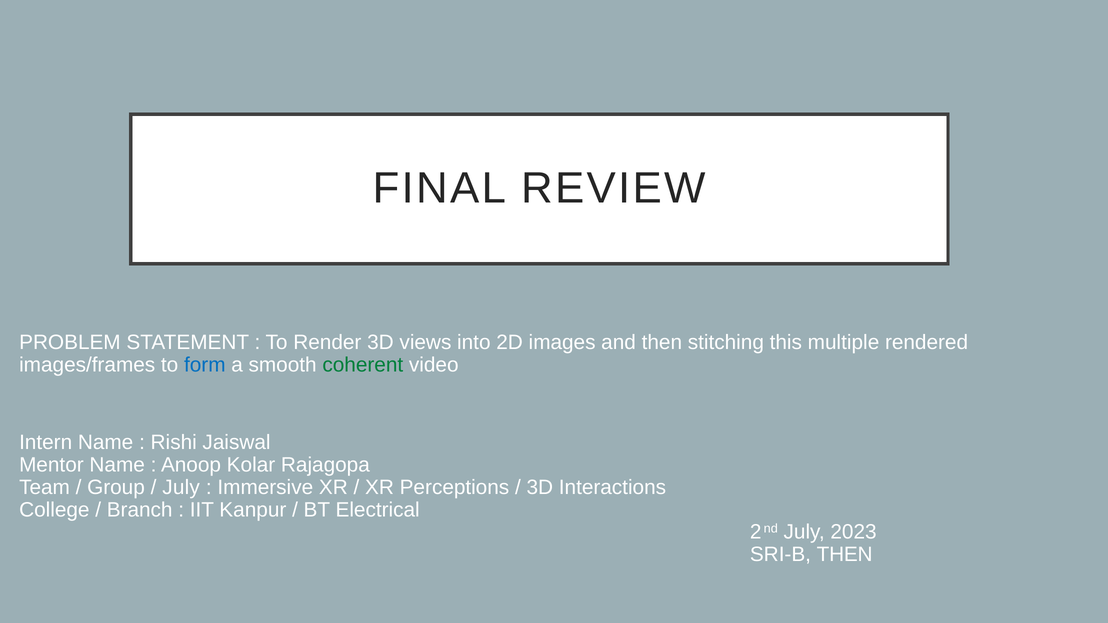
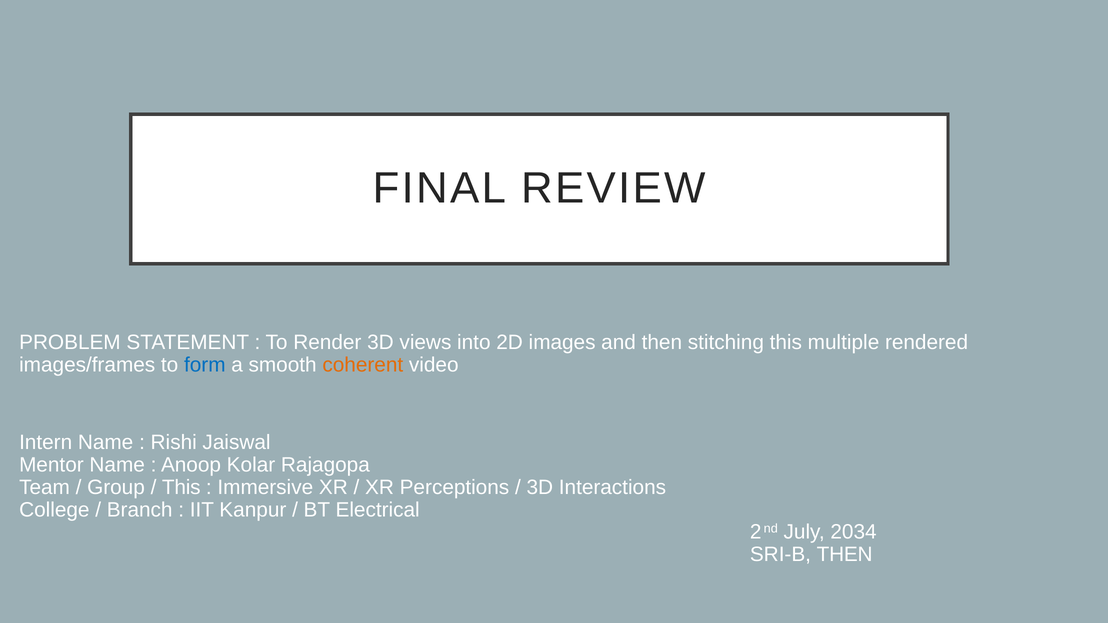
coherent colour: green -> orange (363, 365)
July: July -> This (181, 487)
2023: 2023 -> 2034 (854, 532)
